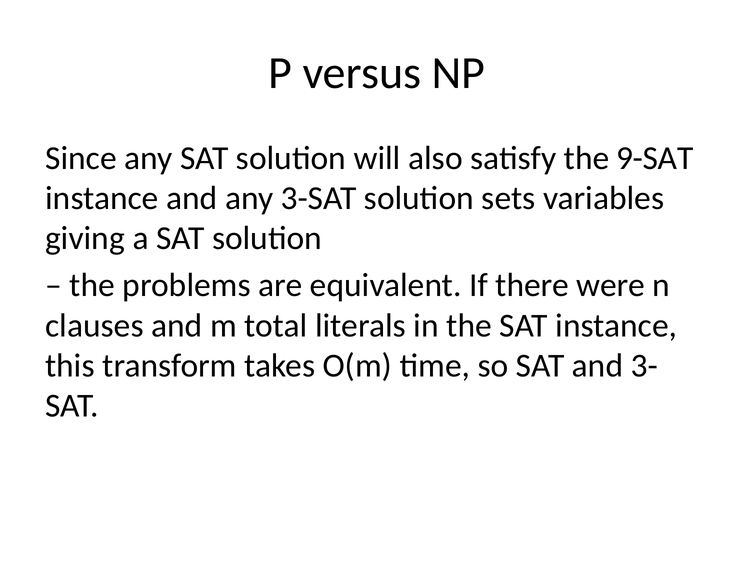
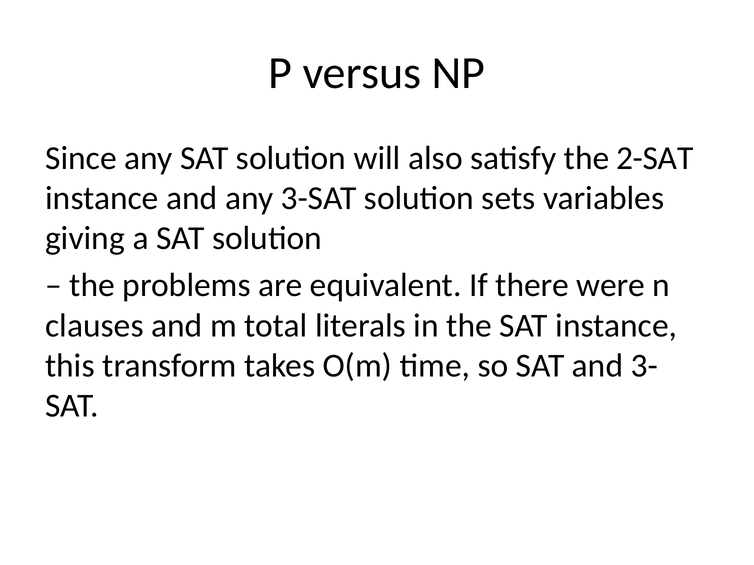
9-SAT: 9-SAT -> 2-SAT (655, 158)
